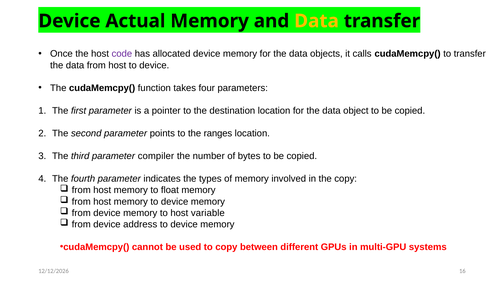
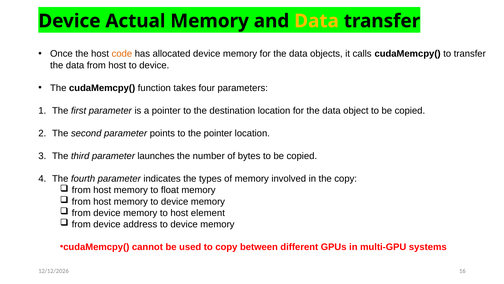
code colour: purple -> orange (122, 54)
the ranges: ranges -> pointer (218, 133)
compiler: compiler -> launches (156, 156)
variable: variable -> element (208, 213)
